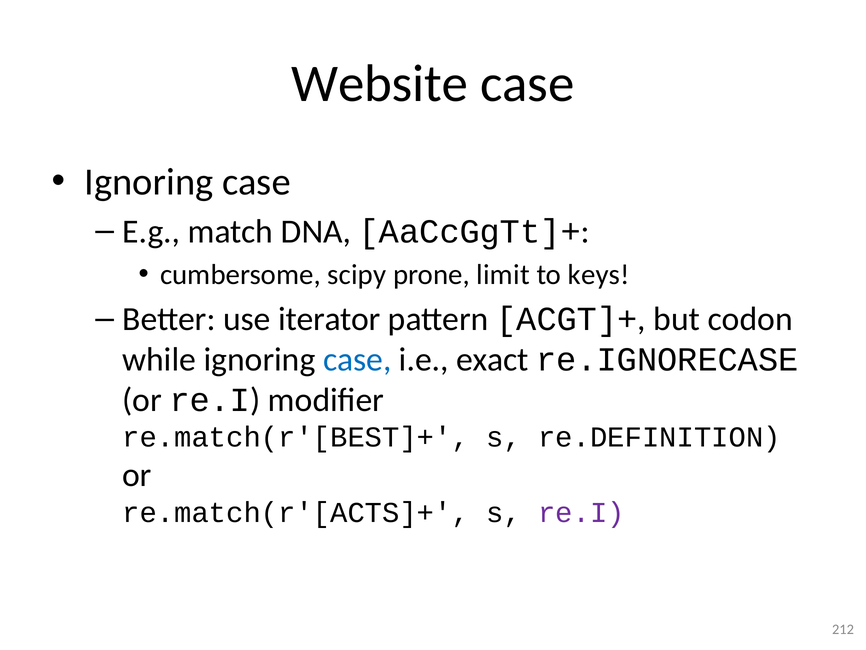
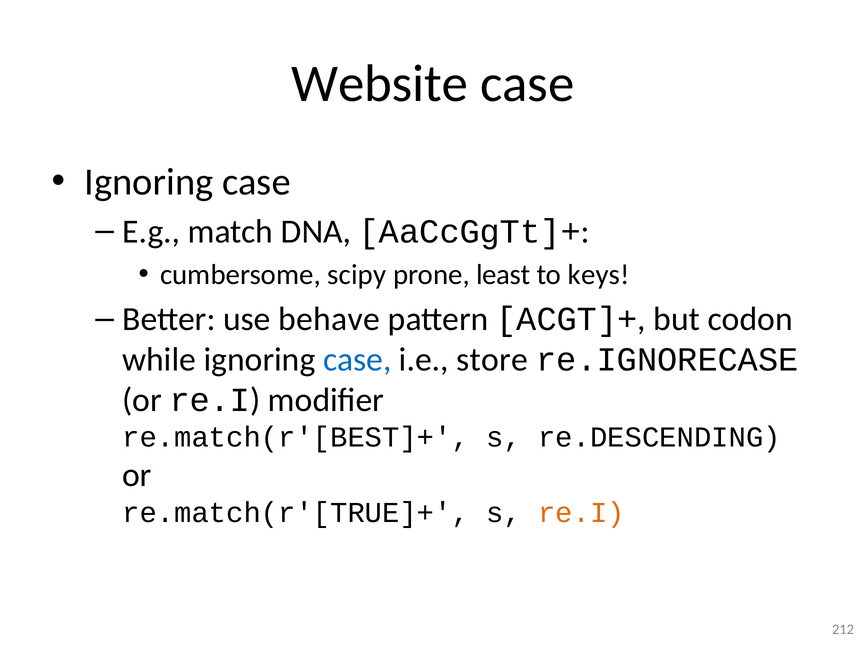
limit: limit -> least (503, 274)
iterator: iterator -> behave (329, 319)
exact: exact -> store (492, 359)
re.DEFINITION: re.DEFINITION -> re.DESCENDING (659, 437)
re.match(r'[ACTS]+: re.match(r'[ACTS]+ -> re.match(r'[TRUE]+ (296, 512)
re.I colour: purple -> orange (581, 512)
